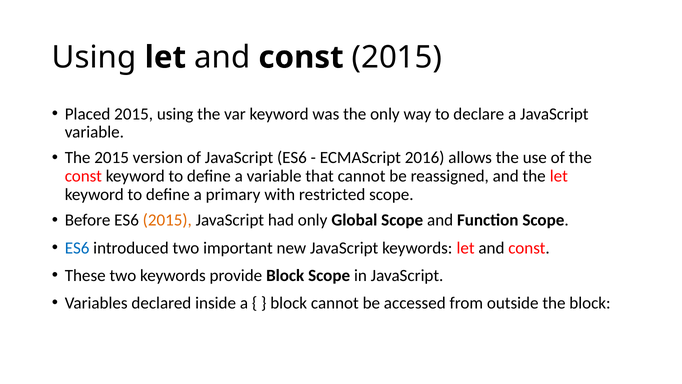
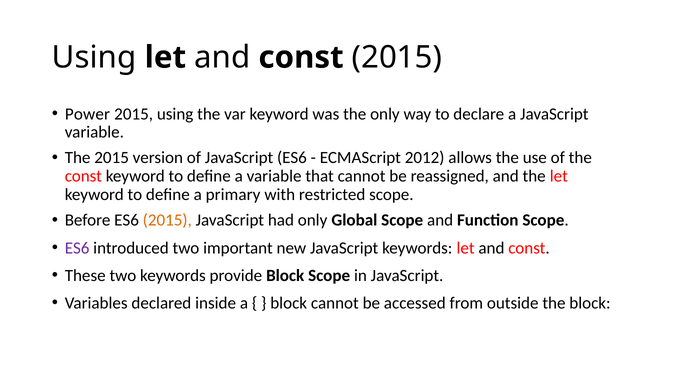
Placed: Placed -> Power (87, 114)
2016: 2016 -> 2012 (425, 158)
ES6 colour: blue -> purple (77, 248)
